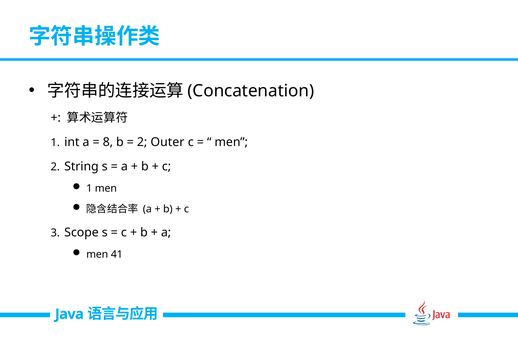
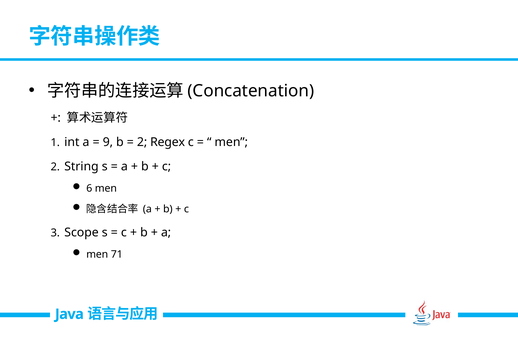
8: 8 -> 9 (108, 142)
Outer: Outer -> Regex (168, 142)
1: 1 -> 6 (89, 188)
41: 41 -> 71 (117, 255)
